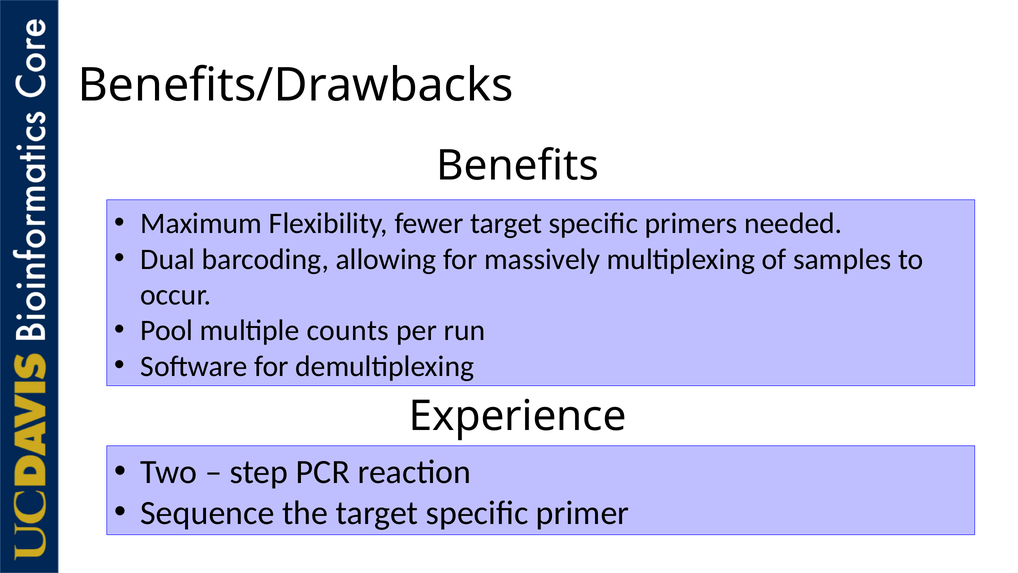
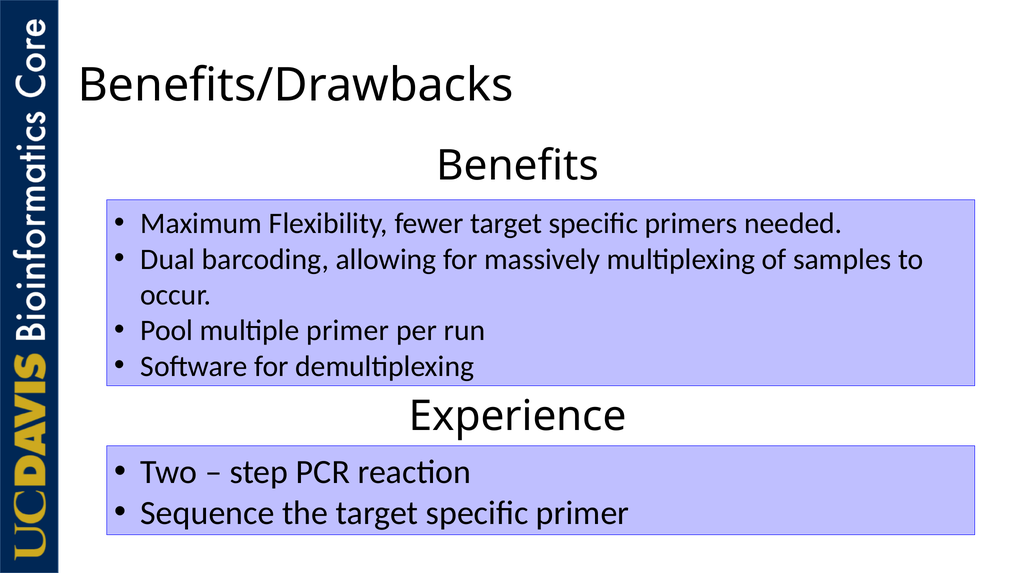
multiple counts: counts -> primer (348, 330)
